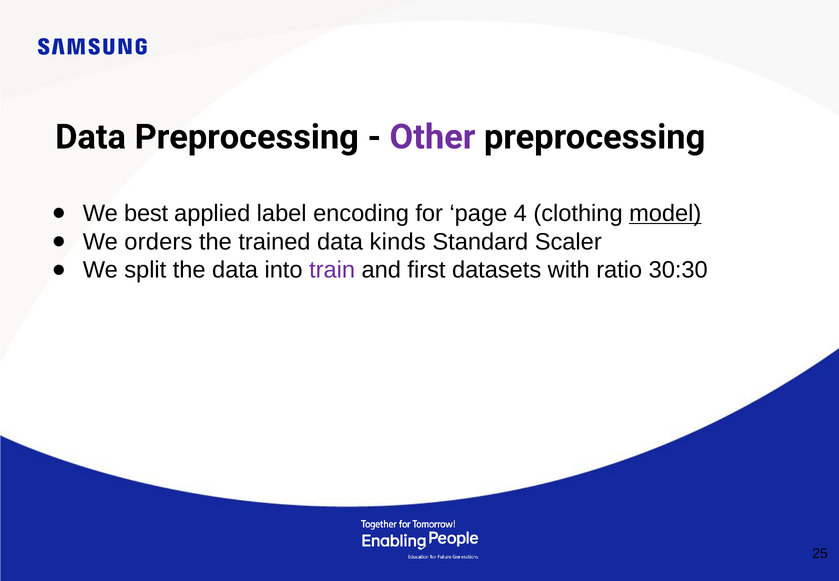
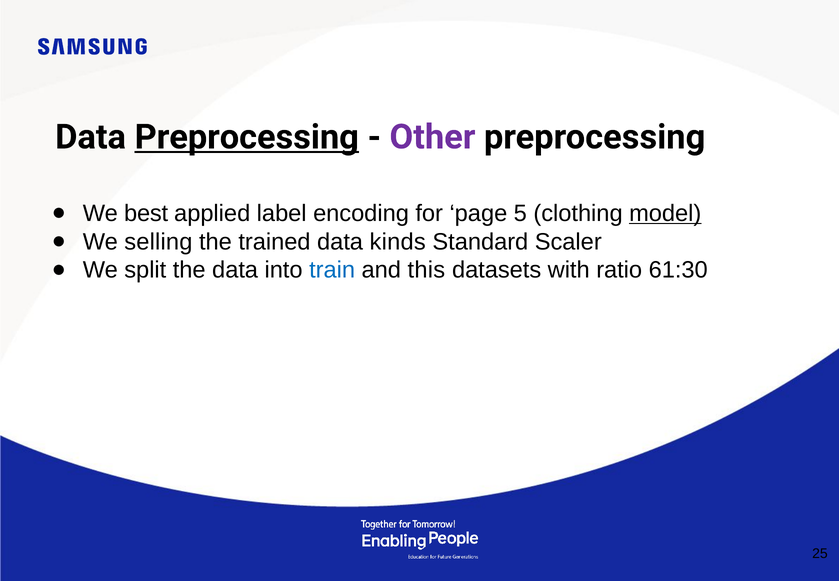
Preprocessing underline: none -> present (247, 137)
4: 4 -> 5 (520, 213)
orders: orders -> selling (158, 242)
train colour: purple -> blue (332, 270)
first: first -> this (426, 270)
30:30: 30:30 -> 61:30 (678, 270)
